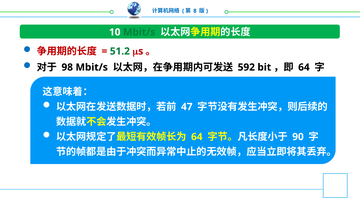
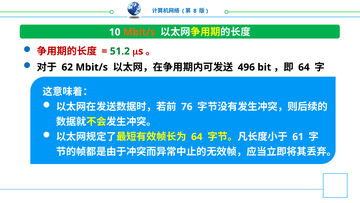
Mbit/s colour: green -> orange (139, 32)
98: 98 -> 62 (67, 67)
592: 592 -> 496 (246, 67)
47: 47 -> 76 (187, 106)
90: 90 -> 61 (298, 136)
